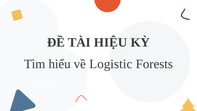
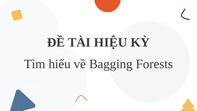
Logistic: Logistic -> Bagging (111, 64)
